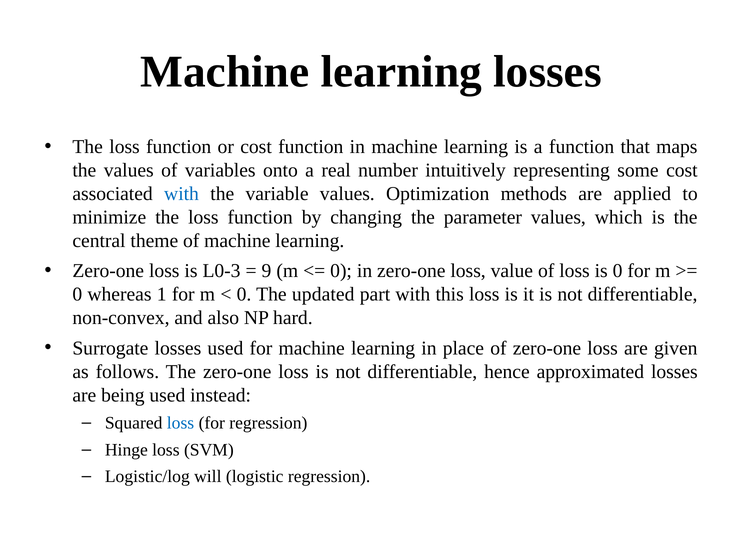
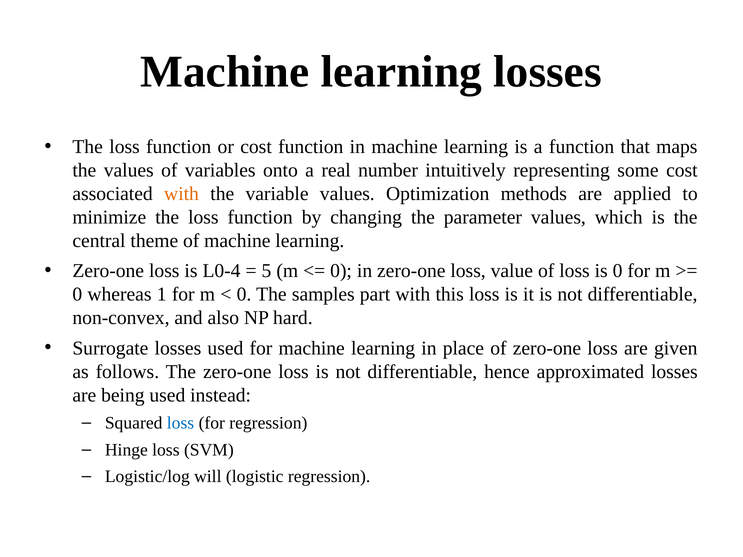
with colour: blue -> orange (182, 194)
L0-3: L0-3 -> L0-4 (222, 271)
9: 9 -> 5 (266, 271)
updated: updated -> samples (323, 295)
